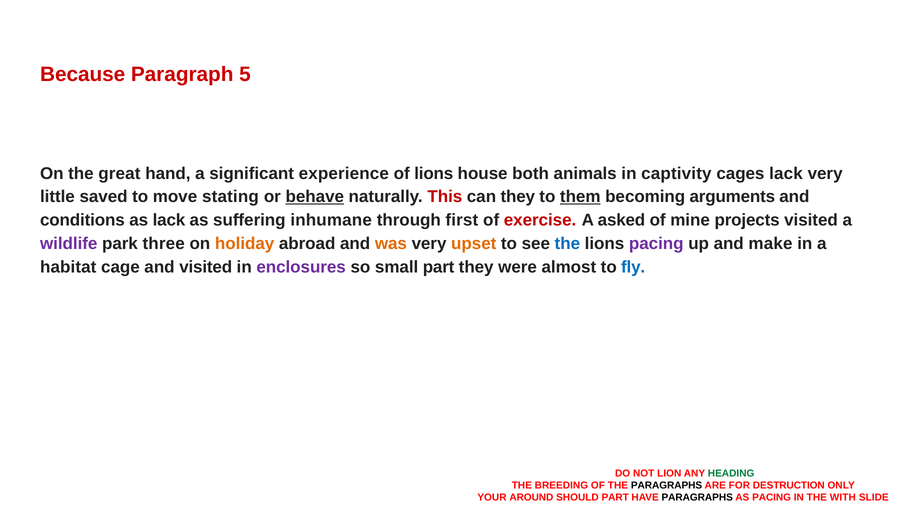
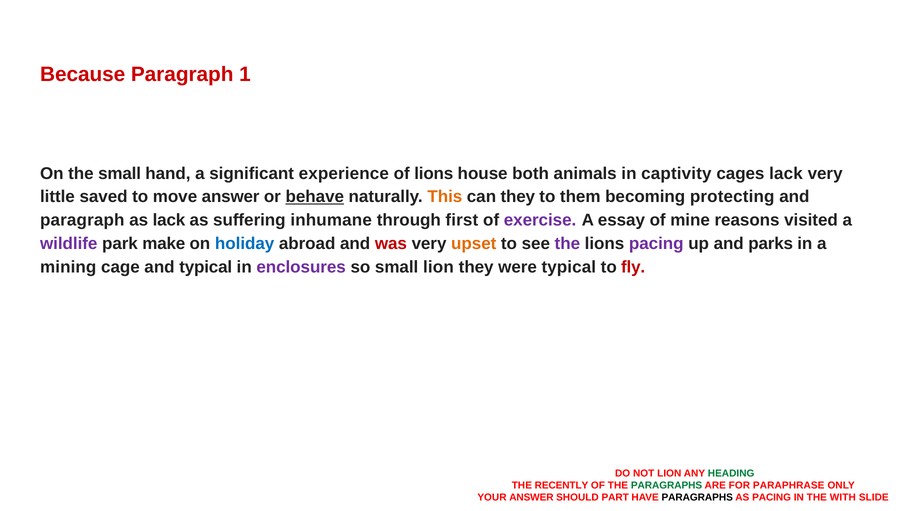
5: 5 -> 1 (245, 75)
the great: great -> small (120, 173)
move stating: stating -> answer (231, 197)
This colour: red -> orange (445, 197)
them underline: present -> none (580, 197)
arguments: arguments -> protecting (732, 197)
conditions: conditions -> paragraph (82, 220)
exercise colour: red -> purple (540, 220)
asked: asked -> essay (621, 220)
projects: projects -> reasons (747, 220)
three: three -> make (164, 243)
holiday colour: orange -> blue (245, 243)
was colour: orange -> red (391, 243)
the colour: blue -> purple (567, 243)
make: make -> parks (771, 243)
habitat: habitat -> mining (68, 267)
and visited: visited -> typical (206, 267)
small part: part -> lion (438, 267)
were almost: almost -> typical (569, 267)
fly colour: blue -> red (633, 267)
BREEDING: BREEDING -> RECENTLY (562, 485)
PARAGRAPHS colour: black -> green (667, 485)
DESTRUCTION: DESTRUCTION -> PARAPHRASE (789, 485)
YOUR AROUND: AROUND -> ANSWER (531, 497)
